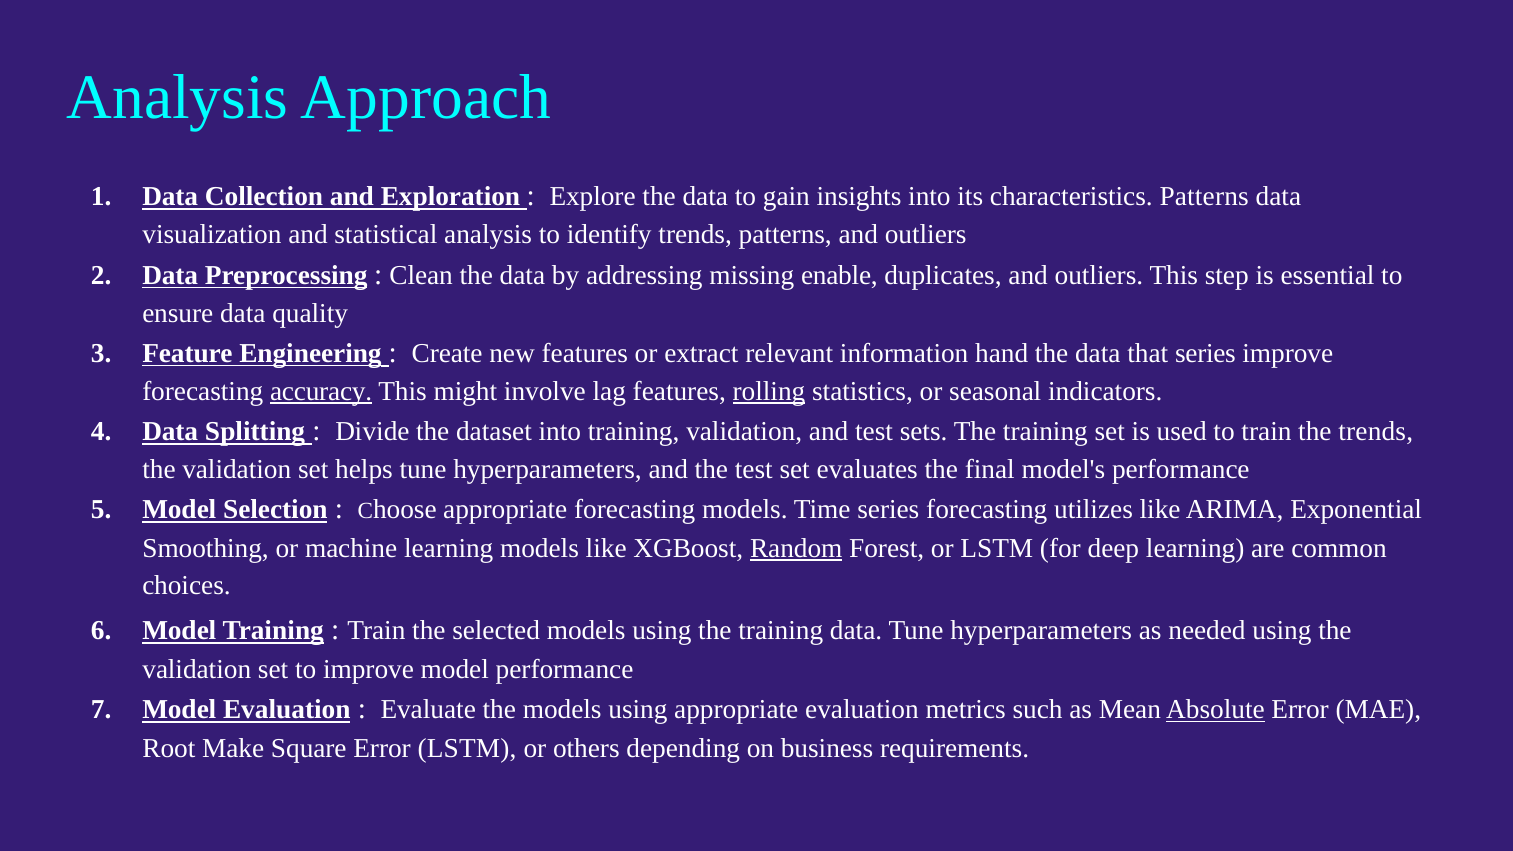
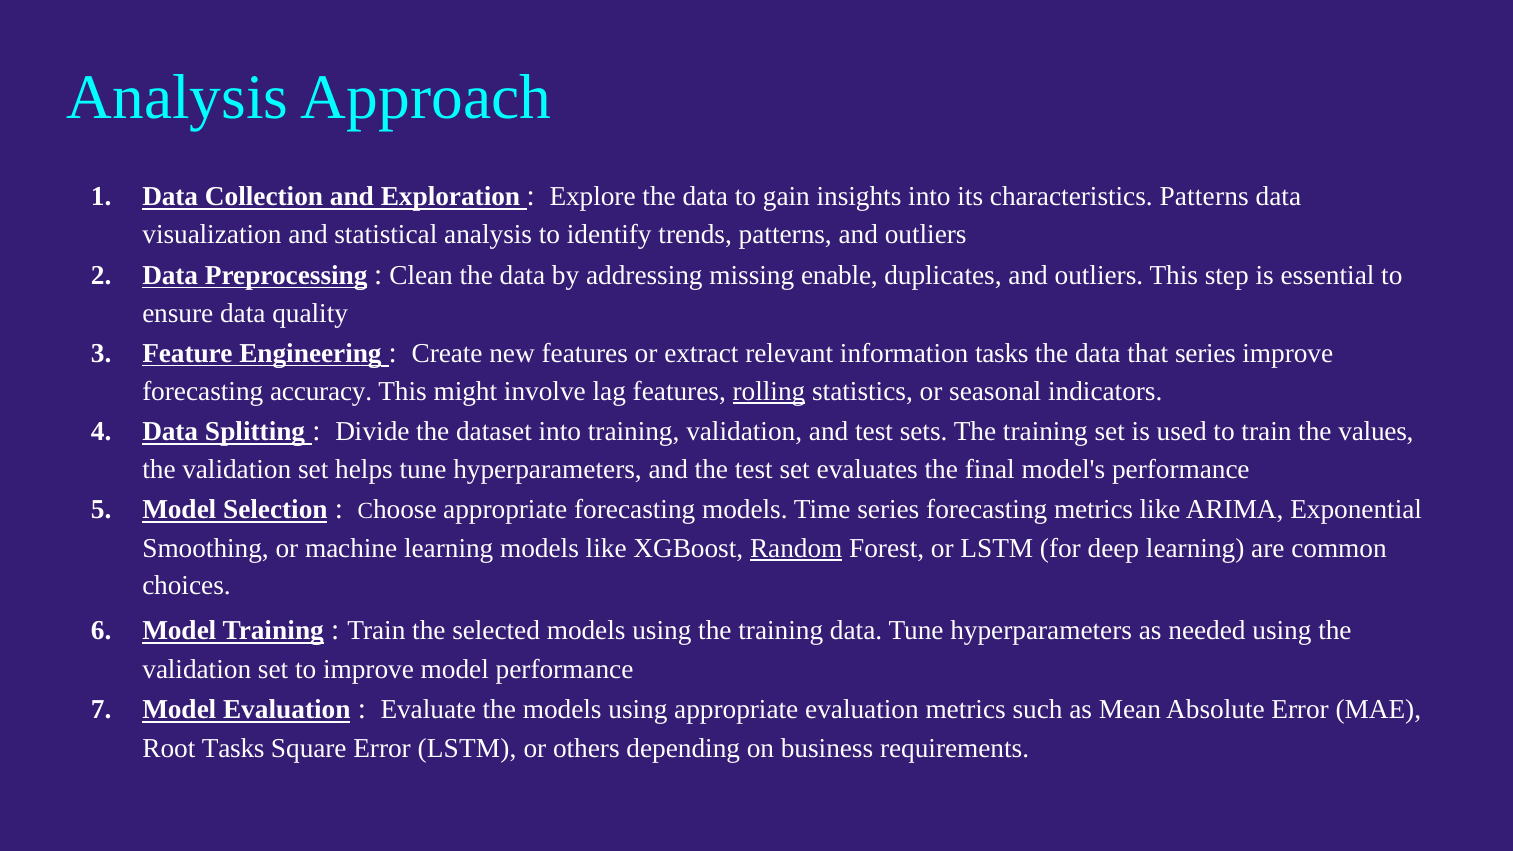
information hand: hand -> tasks (1002, 353)
accuracy underline: present -> none (321, 392)
the trends: trends -> values (1376, 432)
forecasting utilizes: utilizes -> metrics (1094, 510)
Absolute underline: present -> none (1215, 710)
Root Make: Make -> Tasks (233, 748)
